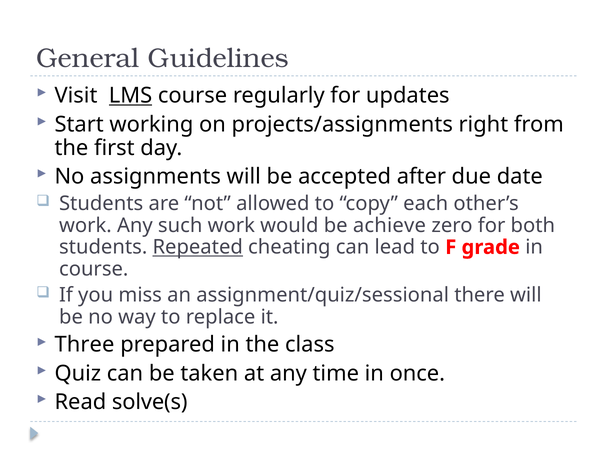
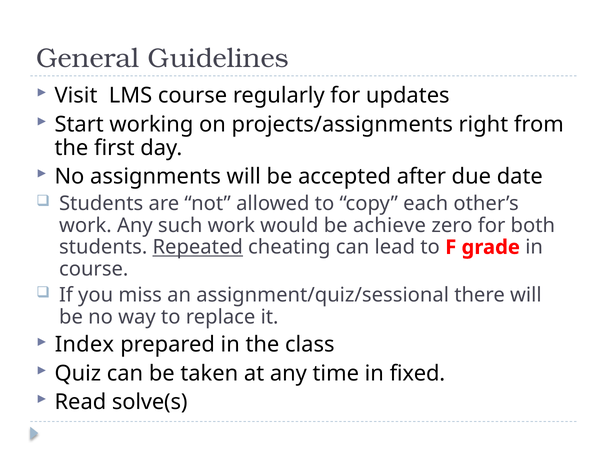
LMS underline: present -> none (130, 96)
Three: Three -> Index (84, 345)
once: once -> fixed (417, 374)
